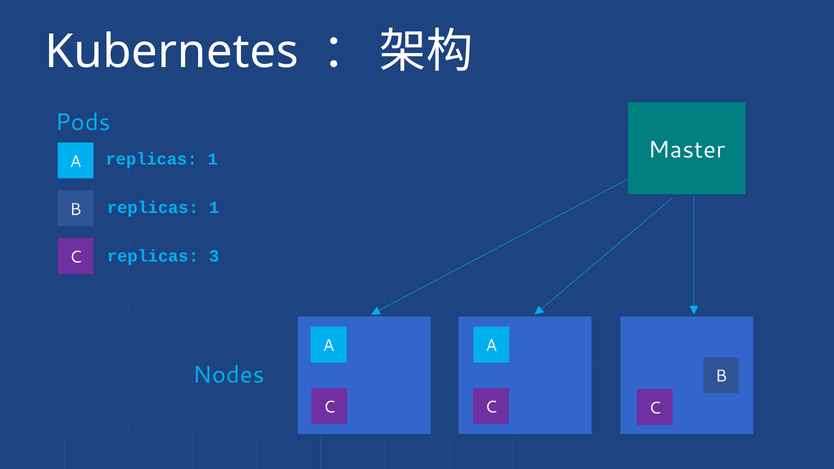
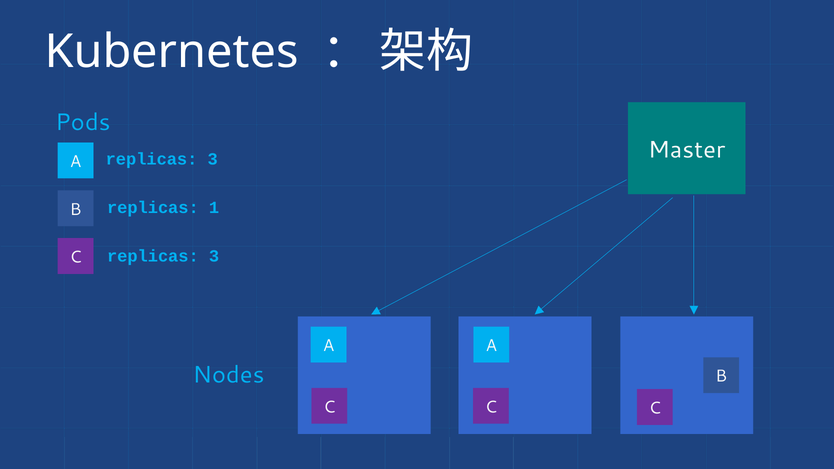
1: 1 -> 3 (213, 159)
